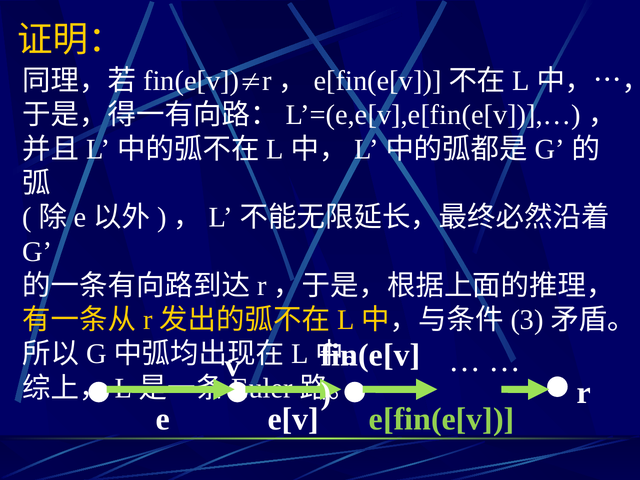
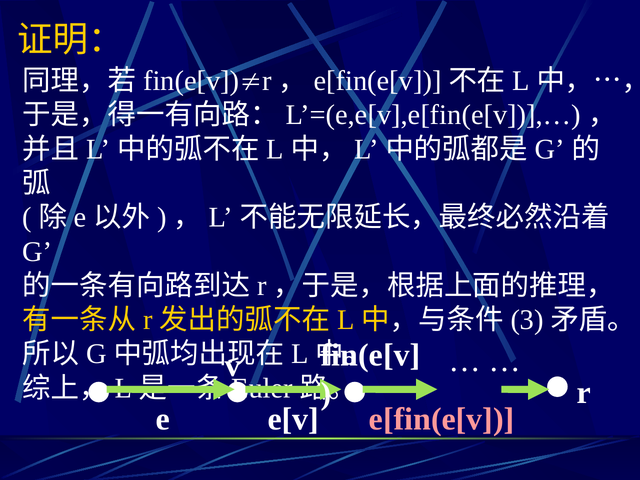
e[fin(e[v colour: light green -> pink (442, 419)
